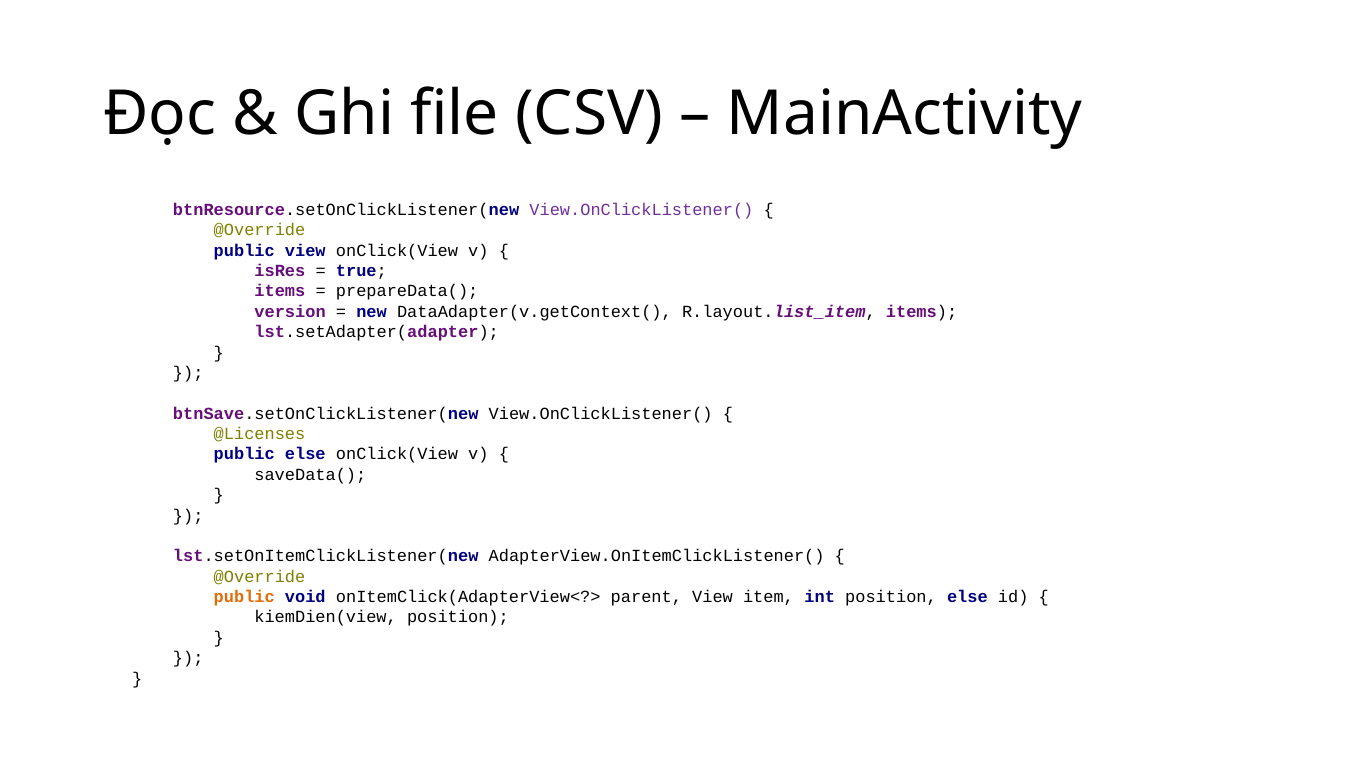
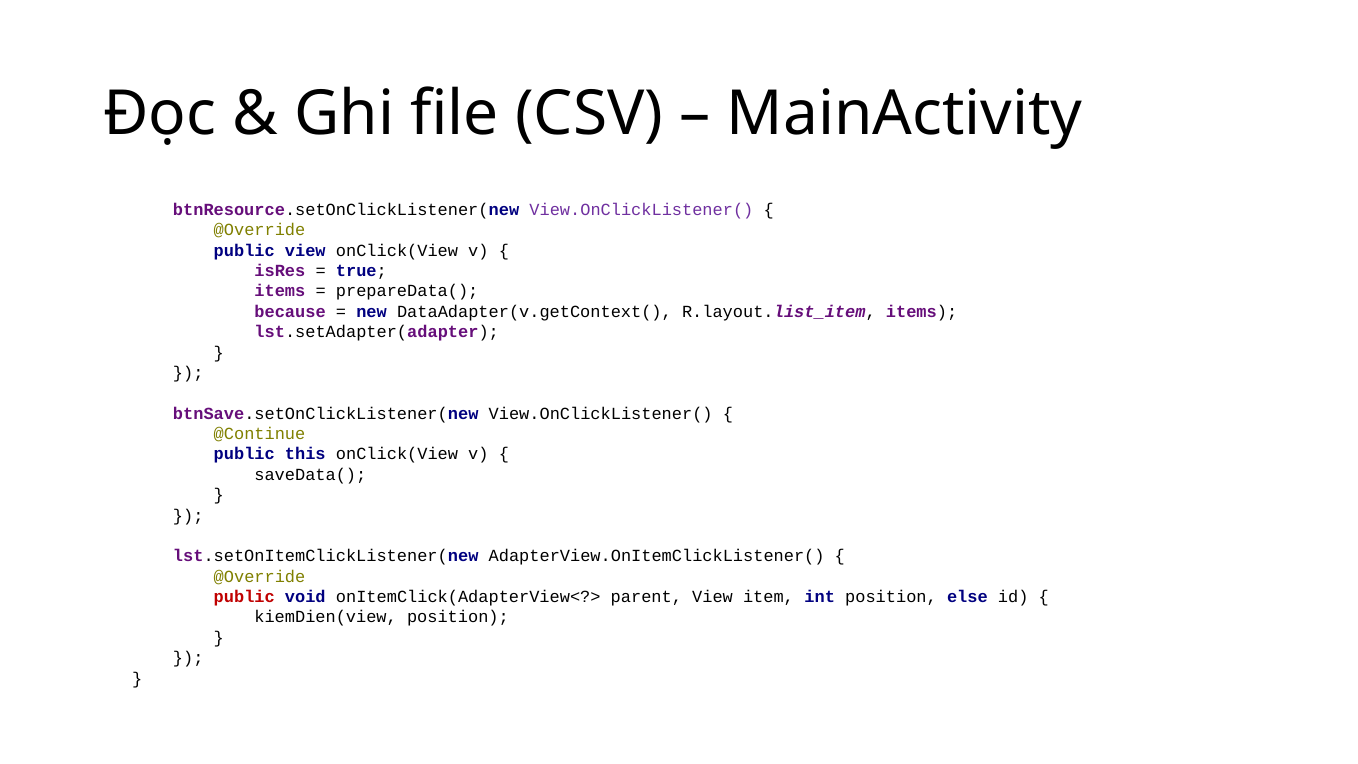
version: version -> because (290, 312)
@Licenses: @Licenses -> @Continue (260, 434)
public else: else -> this (305, 454)
public colour: orange -> red (244, 597)
